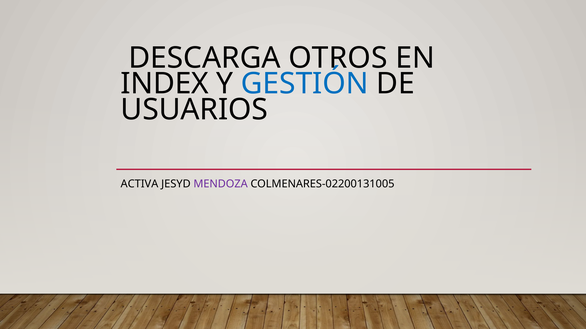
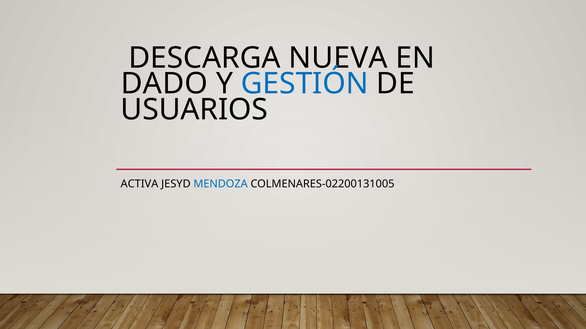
OTROS: OTROS -> NUEVA (338, 58)
INDEX: INDEX -> DADO (164, 84)
MENDOZA colour: purple -> blue (221, 184)
